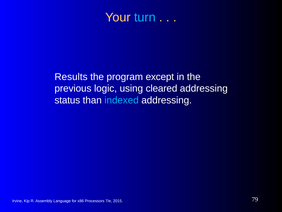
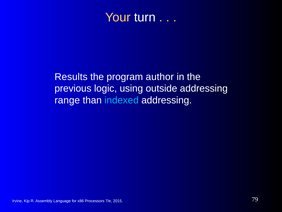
turn colour: light blue -> white (145, 17)
except: except -> author (160, 77)
cleared: cleared -> outside (161, 88)
status: status -> range (67, 100)
